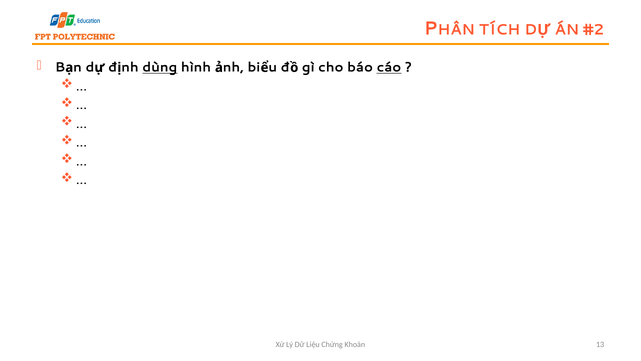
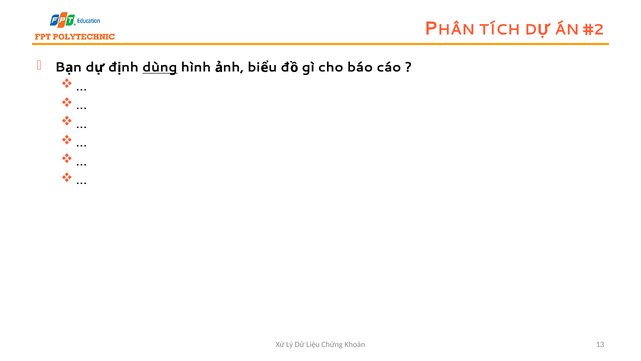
cáo underline: present -> none (389, 67)
